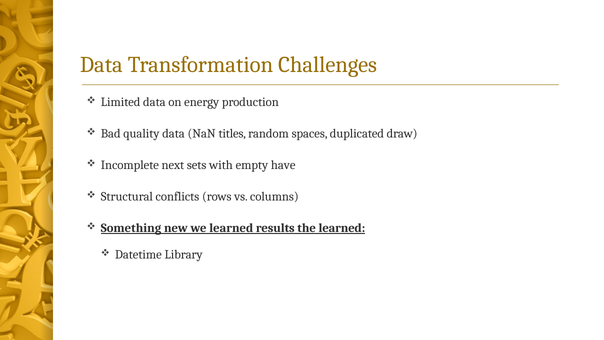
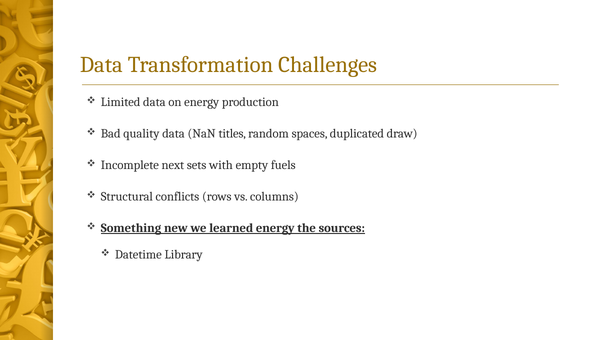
have: have -> fuels (283, 165)
learned results: results -> energy (275, 228)
the learned: learned -> sources (342, 228)
